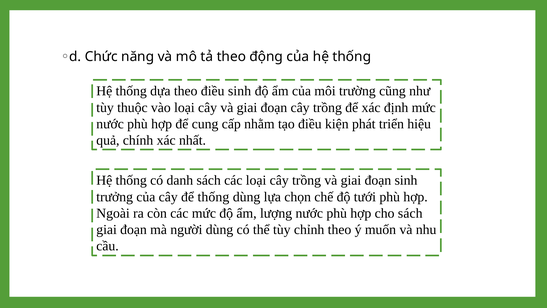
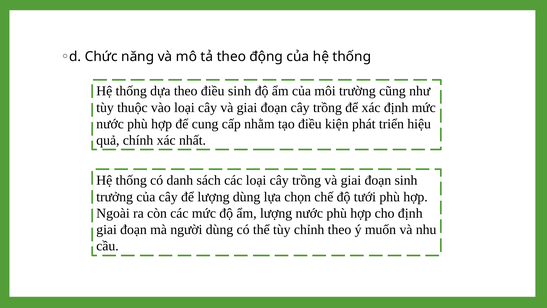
để thống: thống -> lượng (213, 197)
cho sách: sách -> định (410, 213)
